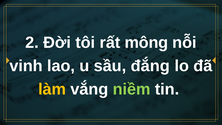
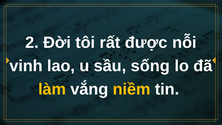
mông: mông -> được (146, 42)
đắng: đắng -> sống (150, 66)
niềm colour: light green -> yellow (132, 89)
